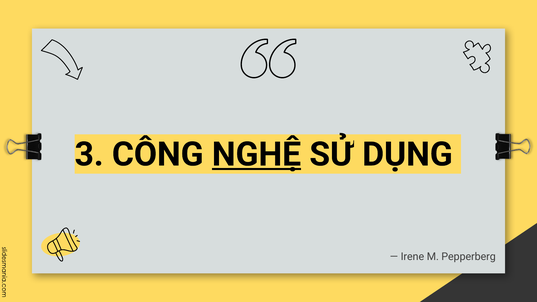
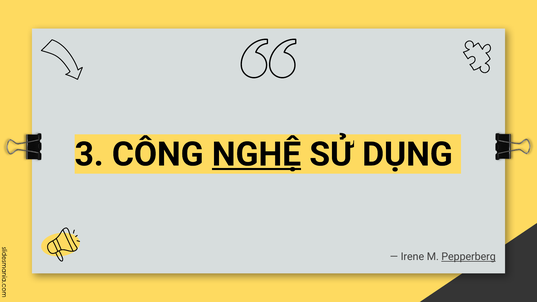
Pepperberg underline: none -> present (469, 257)
